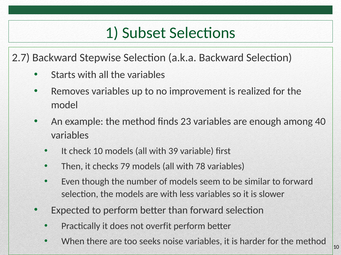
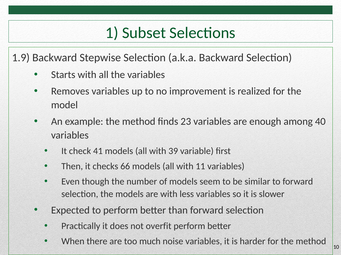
2.7: 2.7 -> 1.9 (21, 58)
check 10: 10 -> 41 (98, 151)
79: 79 -> 66 (125, 167)
78: 78 -> 11 (200, 167)
seeks: seeks -> much (150, 242)
